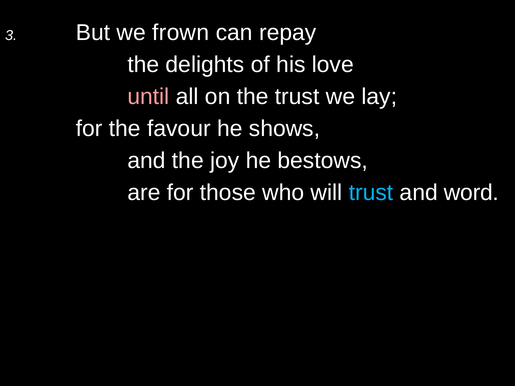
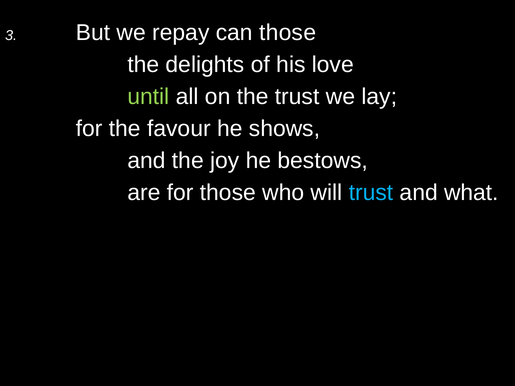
frown: frown -> repay (181, 33)
can repay: repay -> those (288, 33)
until colour: pink -> light green (148, 97)
word: word -> what (471, 193)
